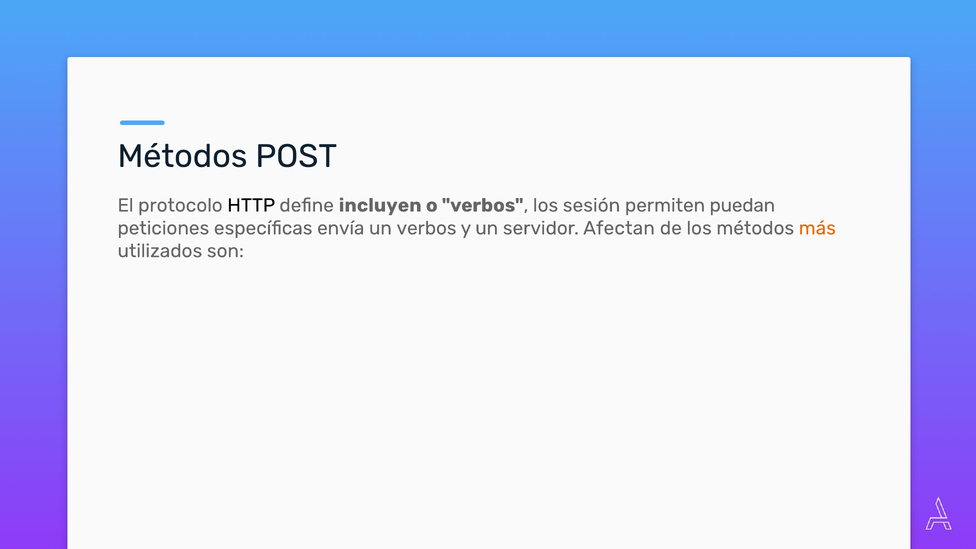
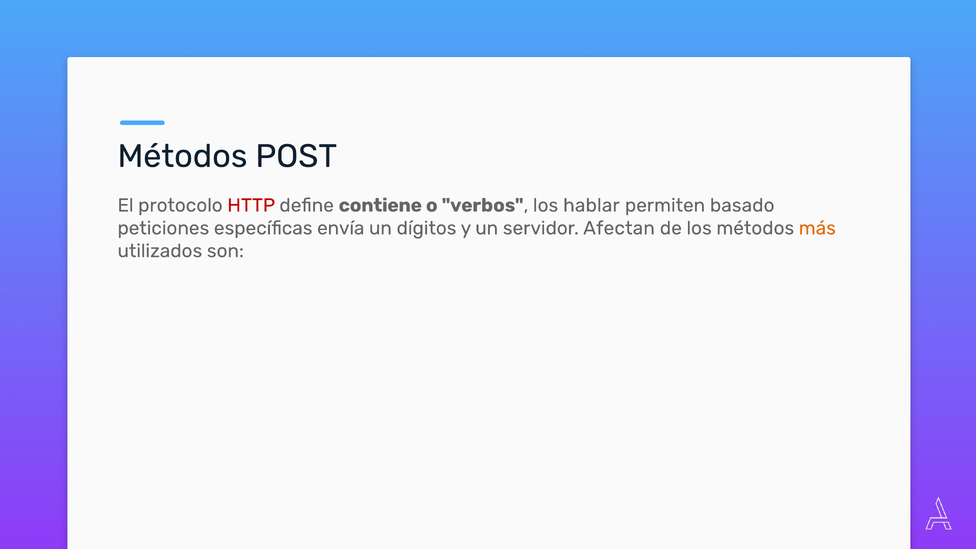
HTTP colour: black -> red (251, 205)
incluyen: incluyen -> contiene (380, 205)
sesión: sesión -> hablar (591, 205)
puedan: puedan -> basado (742, 205)
un verbos: verbos -> dígitos (427, 228)
